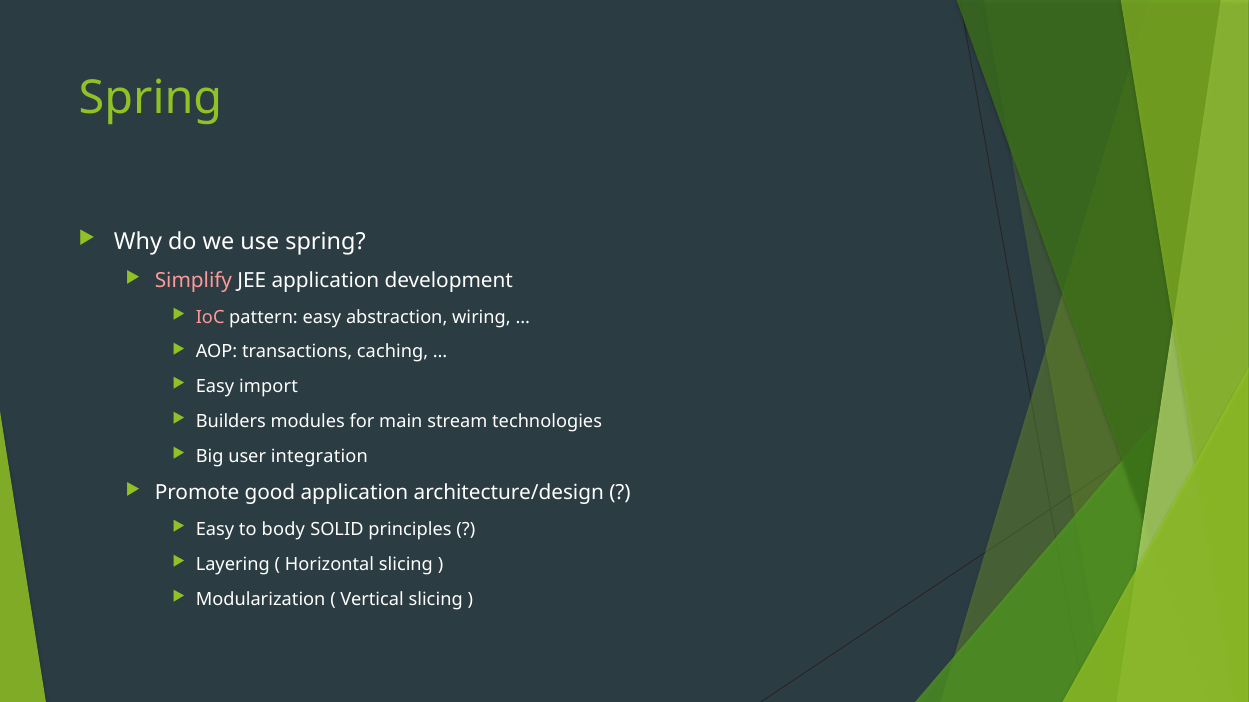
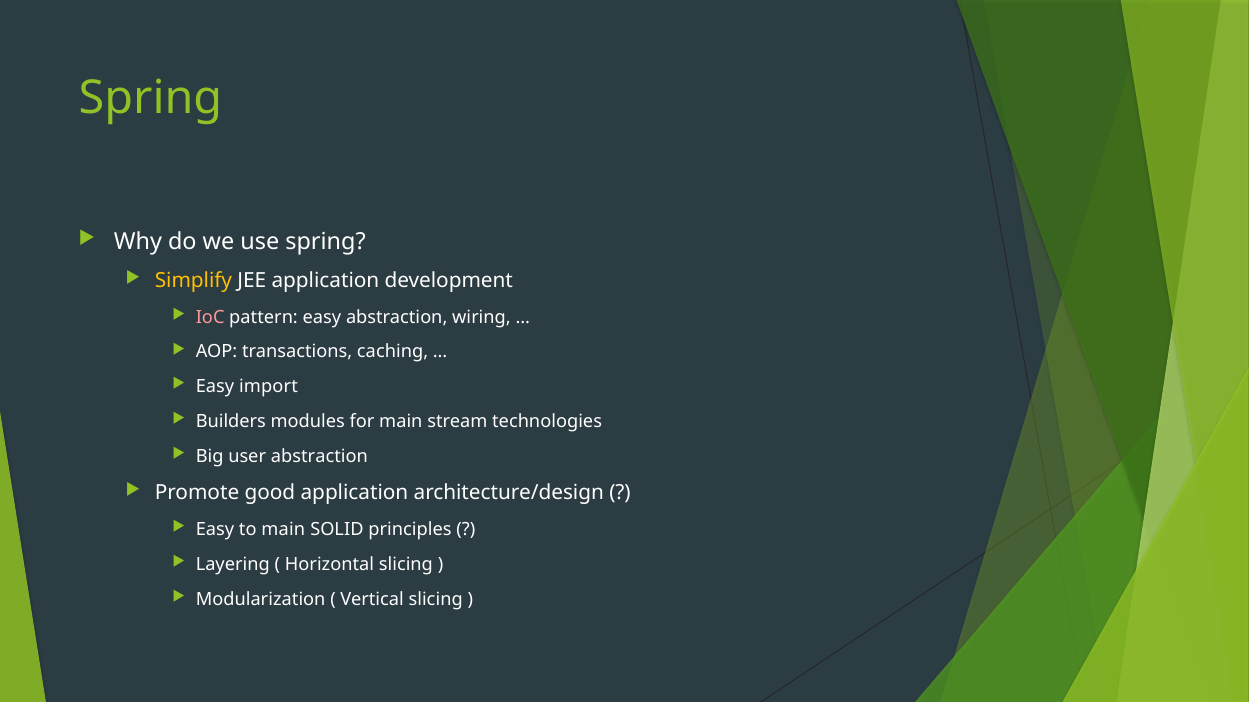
Simplify colour: pink -> yellow (193, 281)
user integration: integration -> abstraction (319, 457)
to body: body -> main (283, 530)
